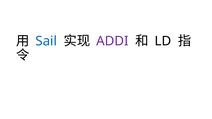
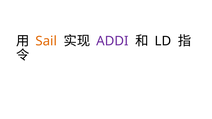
Sail colour: blue -> orange (46, 41)
